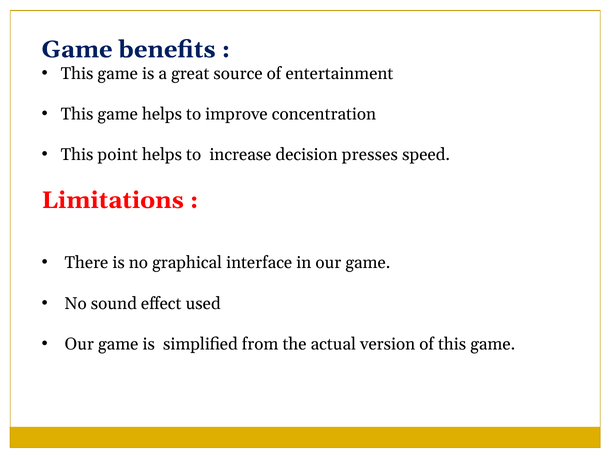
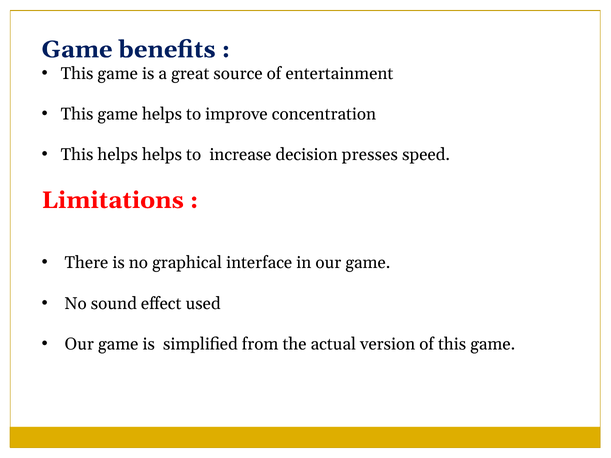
This point: point -> helps (118, 155)
